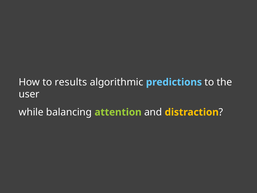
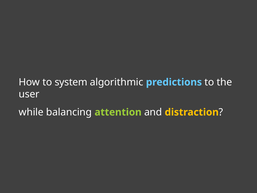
results: results -> system (71, 82)
